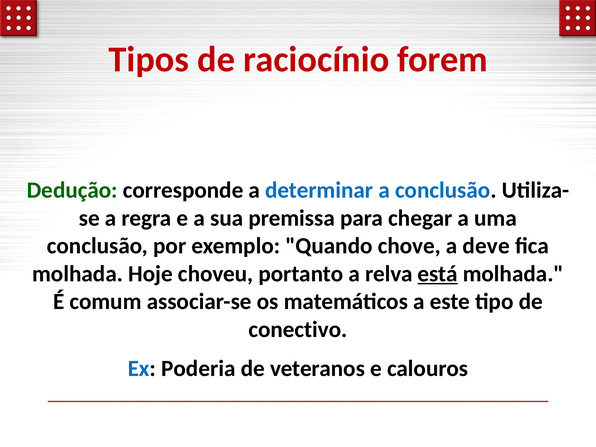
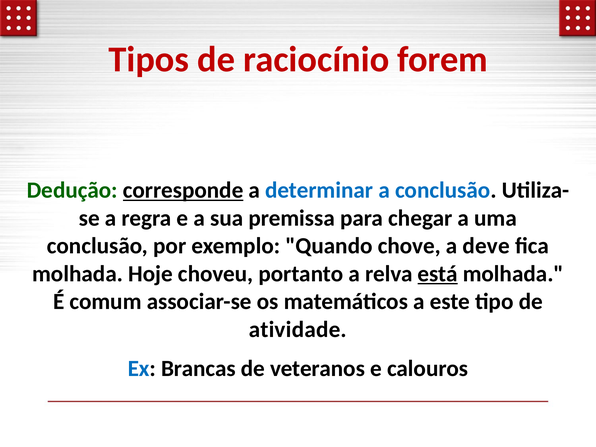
corresponde underline: none -> present (183, 190)
conectivo: conectivo -> atividade (298, 329)
Poderia: Poderia -> Brancas (198, 369)
